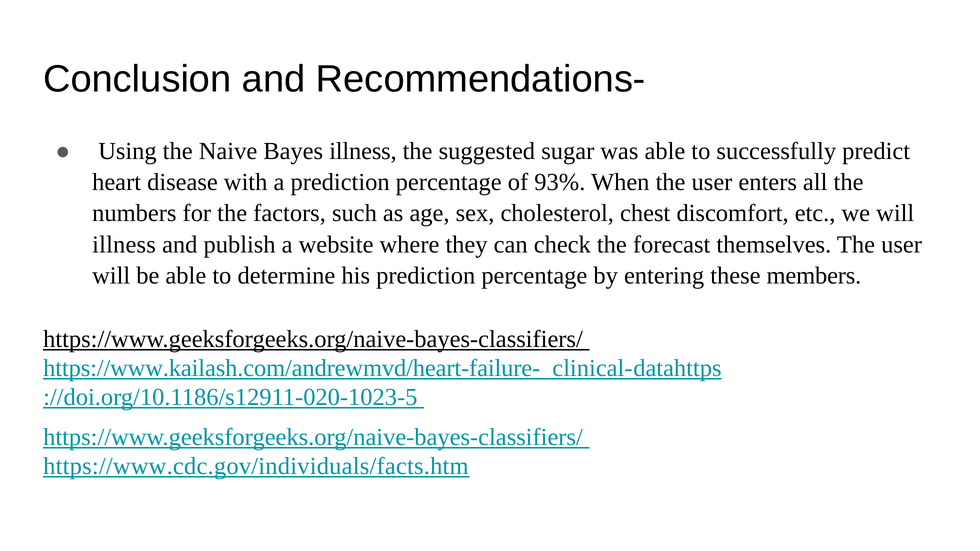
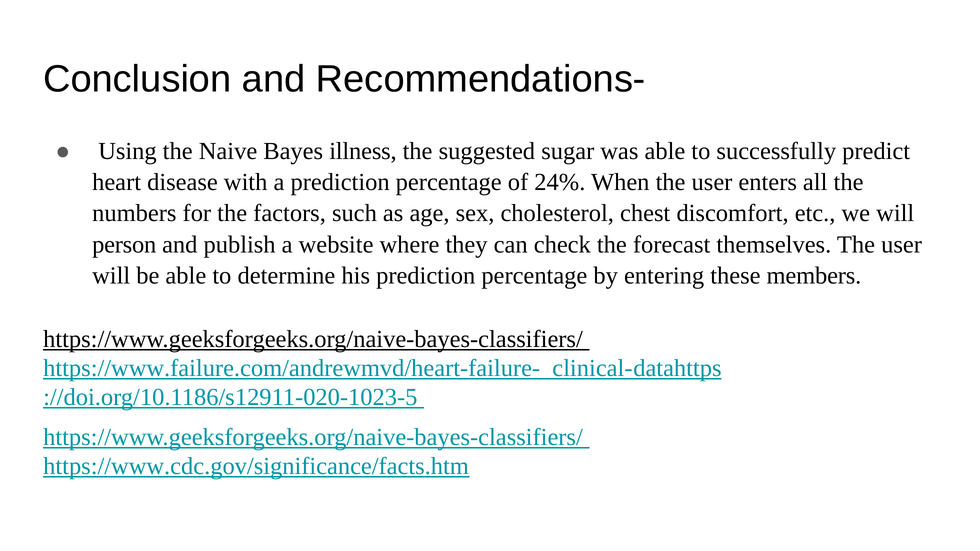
93%: 93% -> 24% (560, 182)
illness: illness -> person (124, 245)
https://www.kailash.com/andrewmvd/heart-failure-: https://www.kailash.com/andrewmvd/heart-failure- -> https://www.failure.com/andrewmvd/heart-failure- (292, 368)
https://www.cdc.gov/individuals/facts.htm: https://www.cdc.gov/individuals/facts.htm -> https://www.cdc.gov/significance/facts.htm (256, 466)
